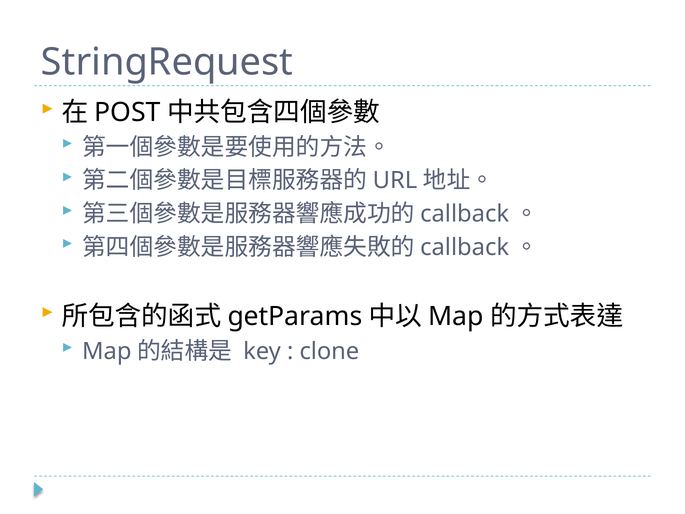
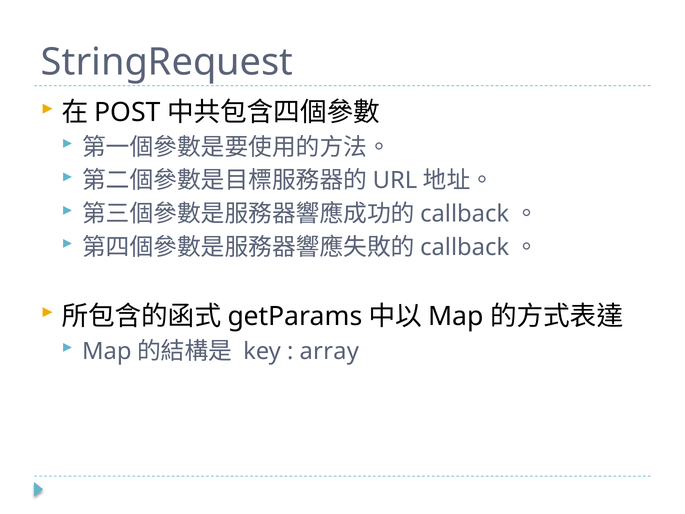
clone: clone -> array (329, 351)
